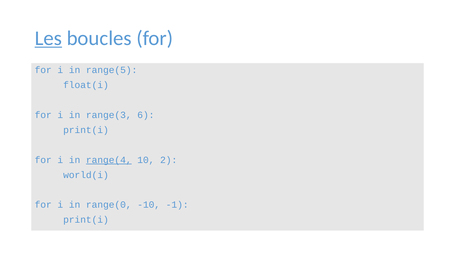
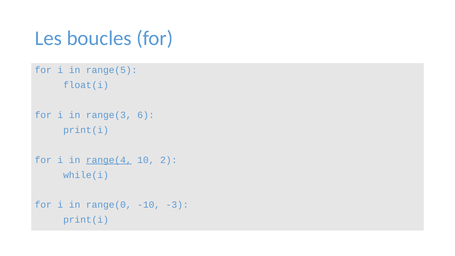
Les underline: present -> none (48, 38)
world(i: world(i -> while(i (86, 175)
-1: -1 -> -3 (177, 205)
